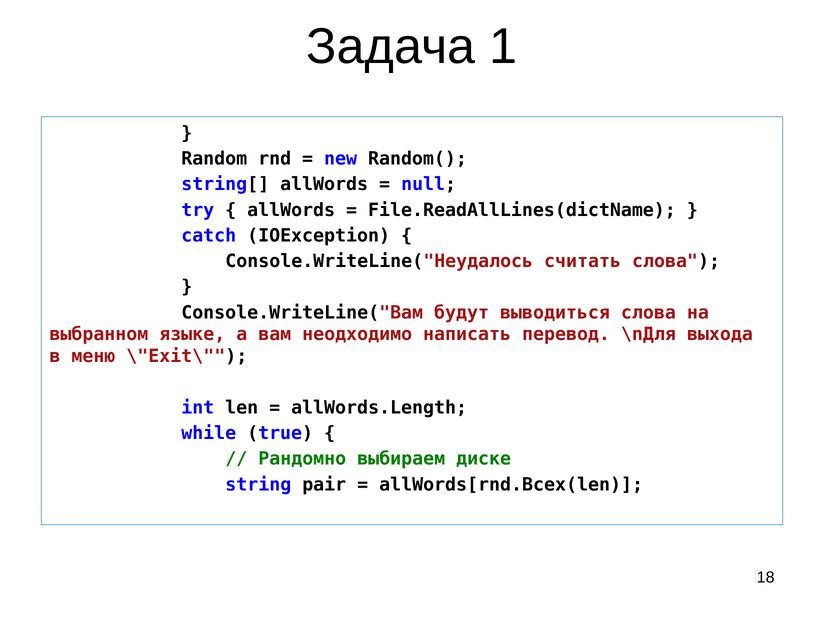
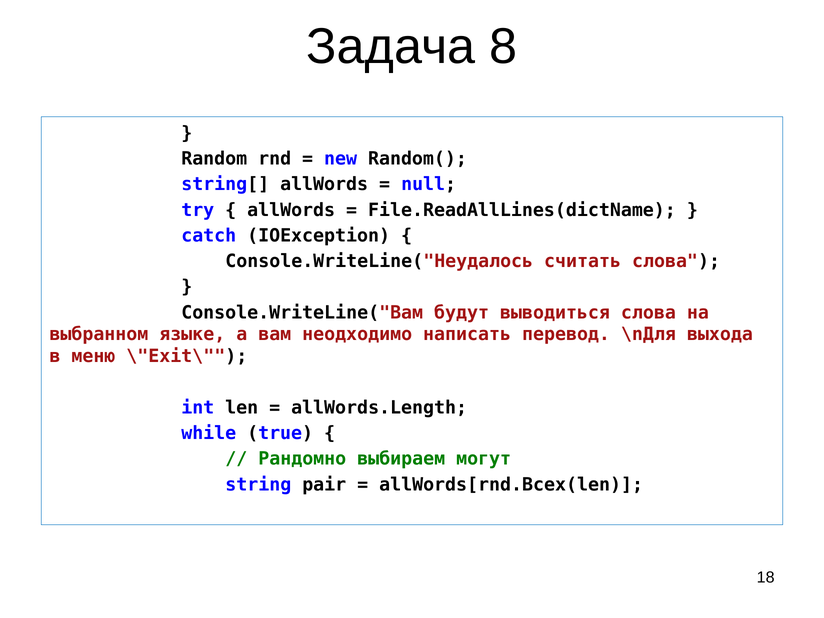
1: 1 -> 8 (503, 47)
диске: диске -> могут (484, 459)
